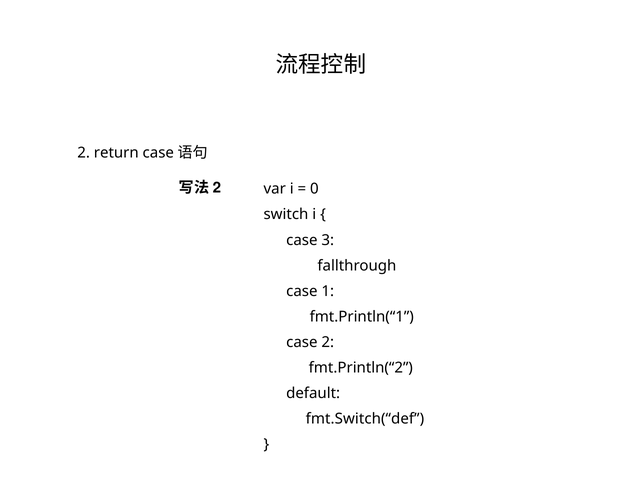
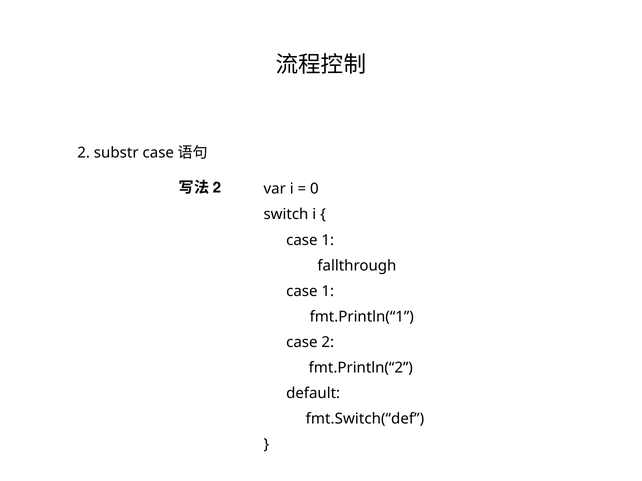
return: return -> substr (116, 153)
3: 3 -> 1 (328, 240)
